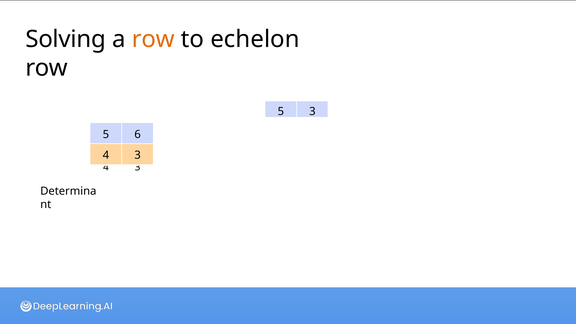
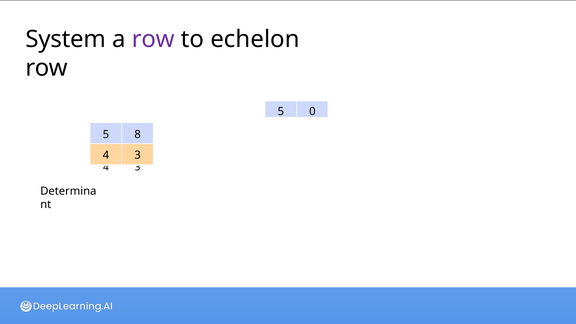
Solving: Solving -> System (66, 39)
row colour: orange -> purple (153, 39)
5 3: 3 -> 0 (312, 112)
6: 6 -> 8 (138, 134)
